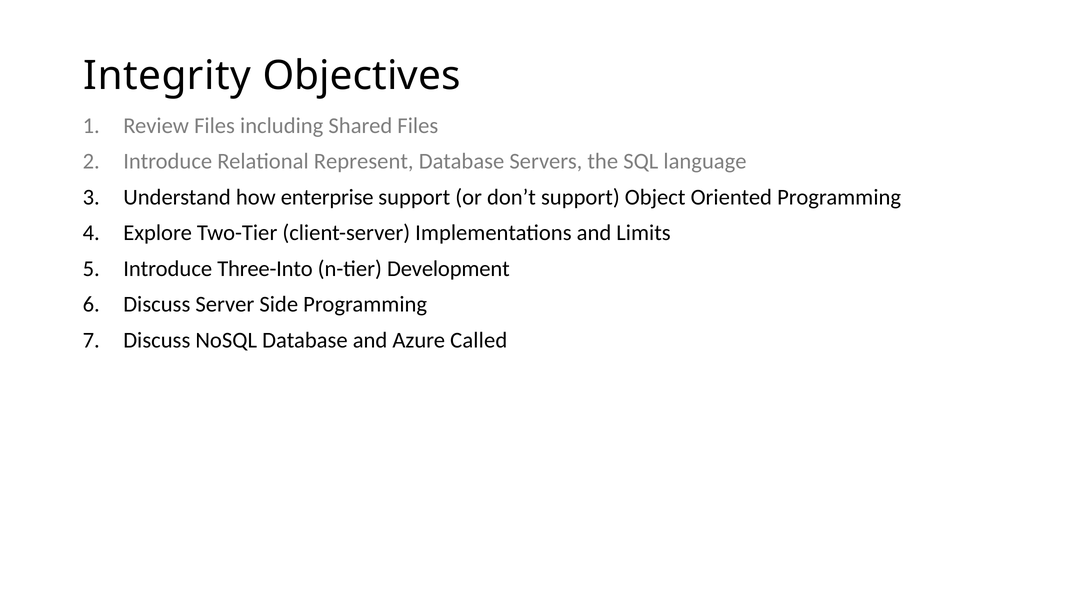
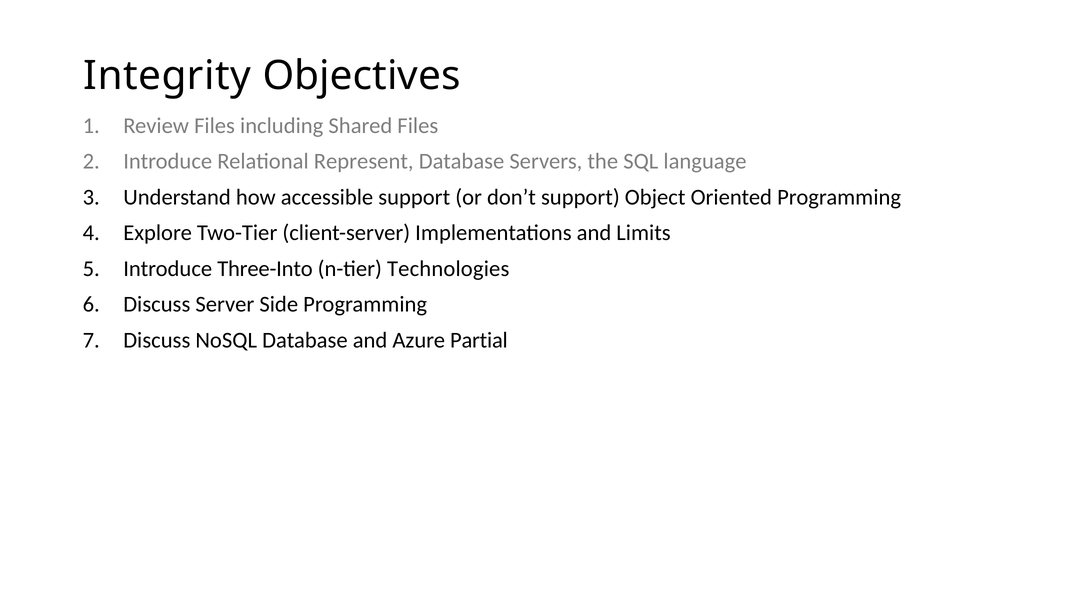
enterprise: enterprise -> accessible (327, 197)
Development: Development -> Technologies (448, 269)
Called: Called -> Partial (479, 340)
